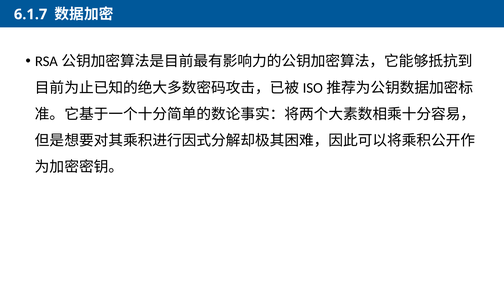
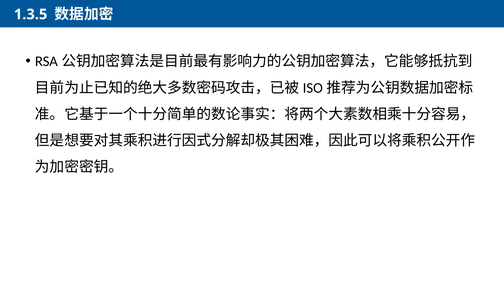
6.1.7: 6.1.7 -> 1.3.5 (31, 14)
